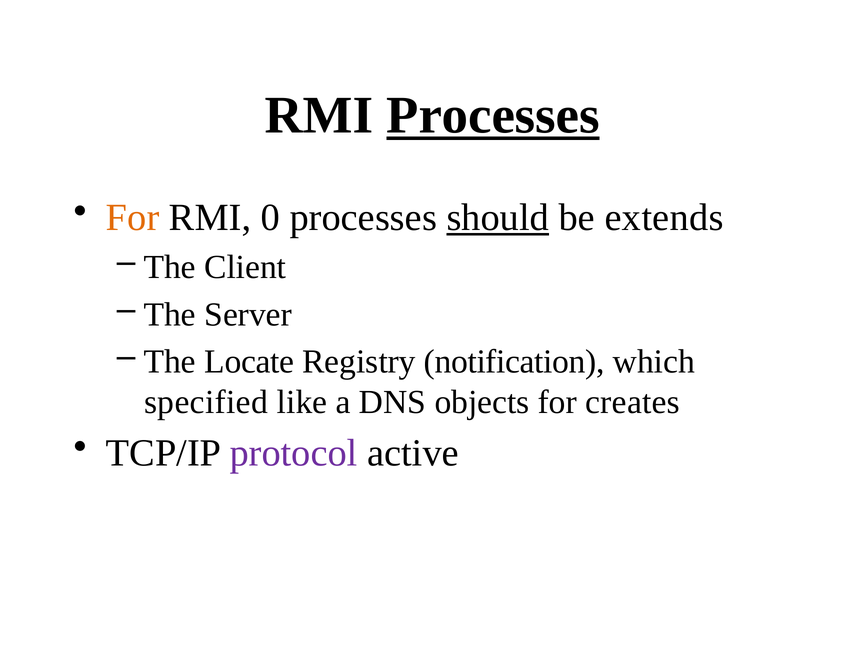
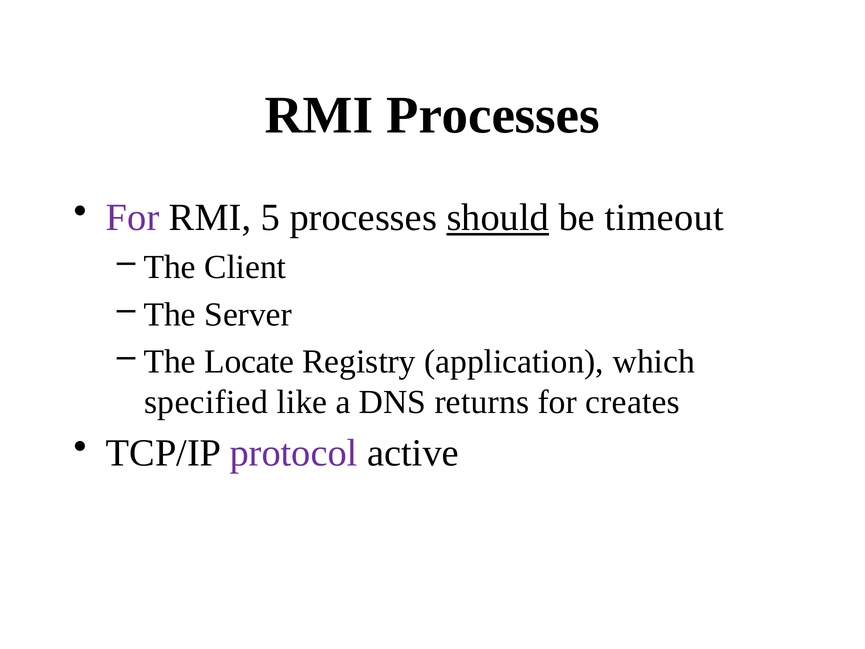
Processes underline: present -> none (493, 115)
For colour: orange -> purple (133, 217)
0: 0 -> 5 (270, 217)
extends: extends -> timeout (664, 217)
notification: notification -> application (514, 361)
objects: objects -> returns (482, 402)
